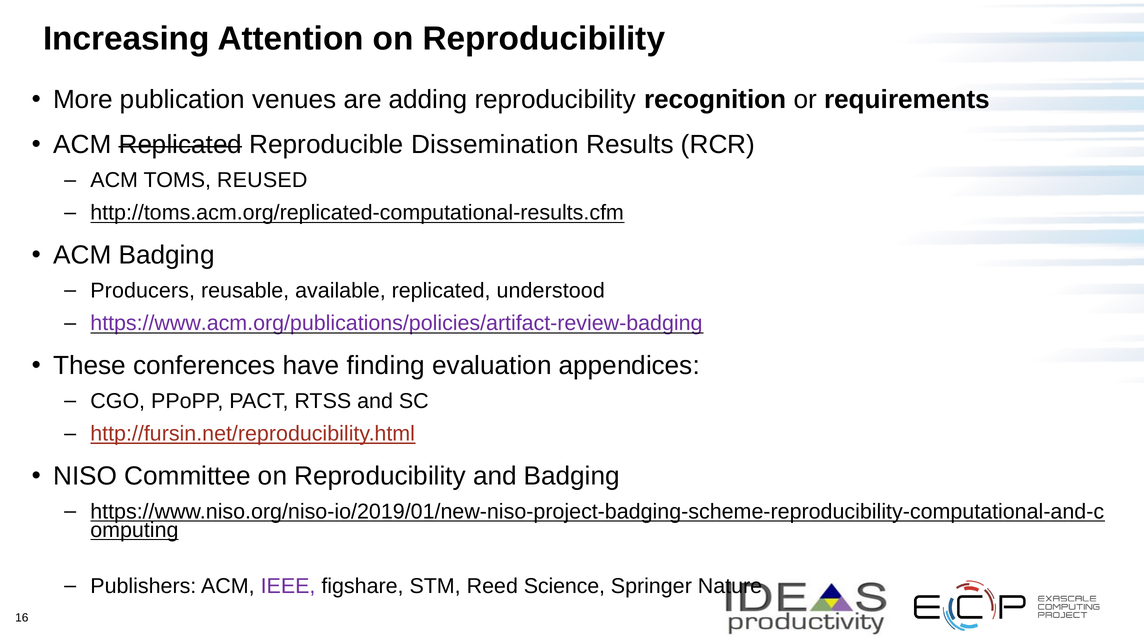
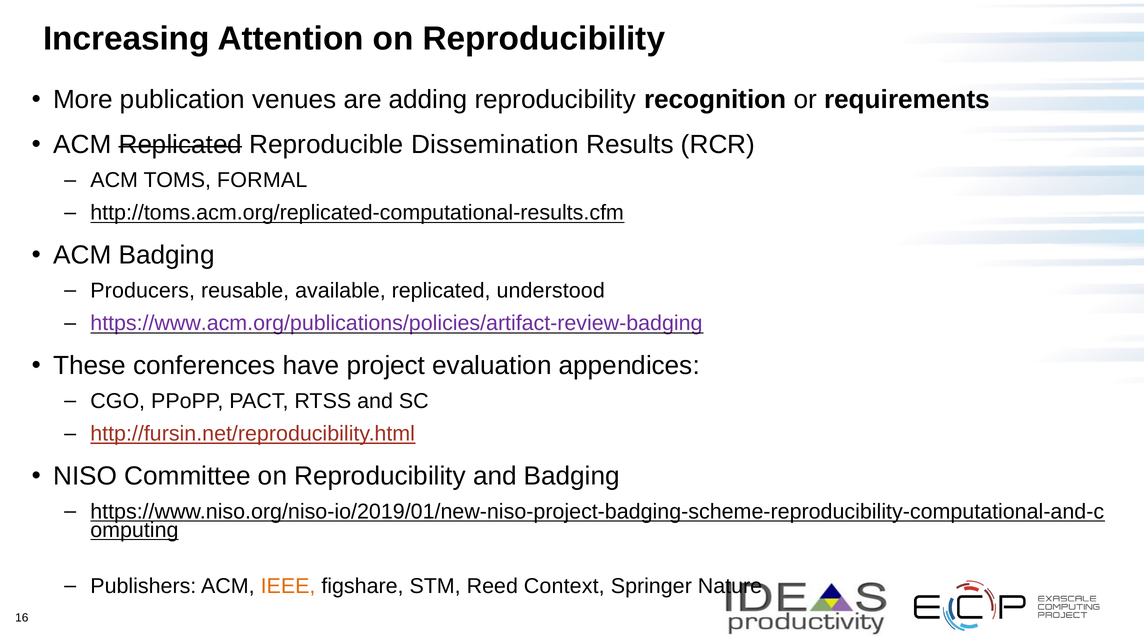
REUSED: REUSED -> FORMAL (262, 180)
finding: finding -> project (386, 366)
IEEE colour: purple -> orange (288, 586)
Science: Science -> Context (564, 586)
